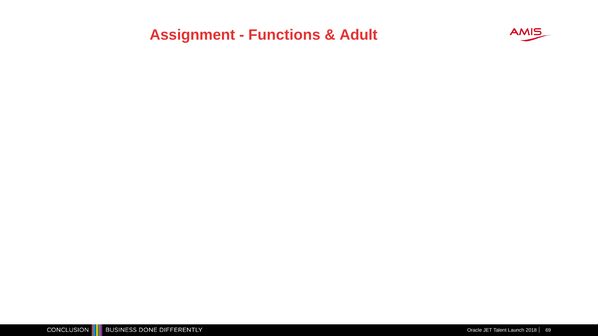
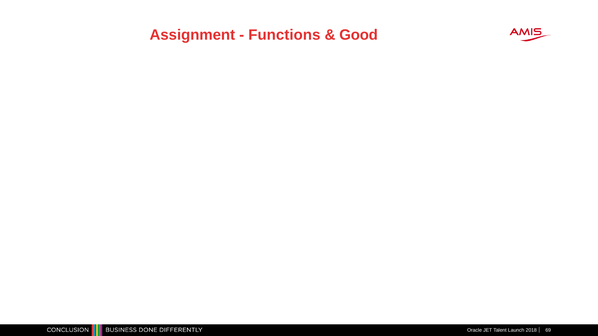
Adult: Adult -> Good (359, 35)
